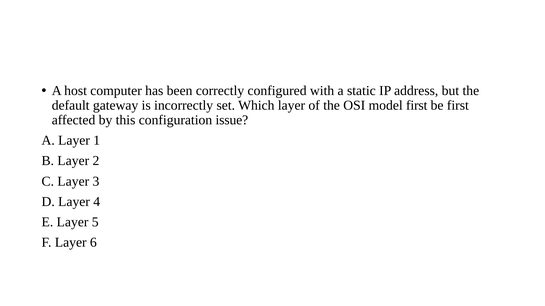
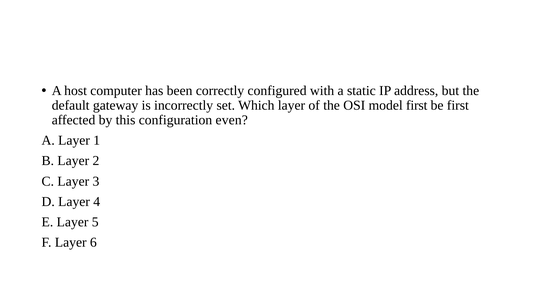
issue: issue -> even (232, 120)
